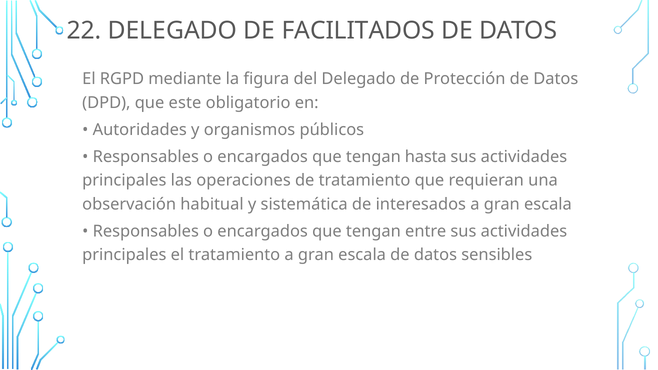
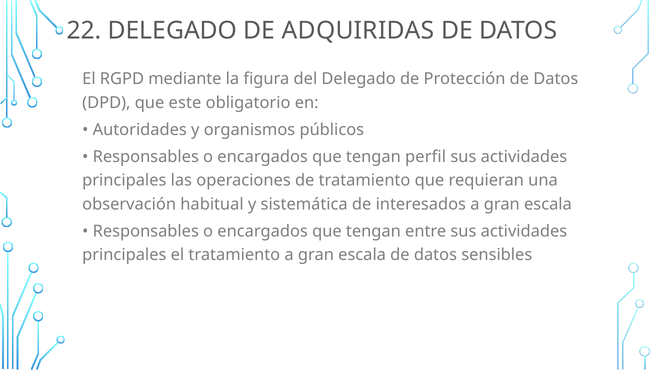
FACILITADOS: FACILITADOS -> ADQUIRIDAS (358, 31)
hasta: hasta -> perfil (426, 157)
